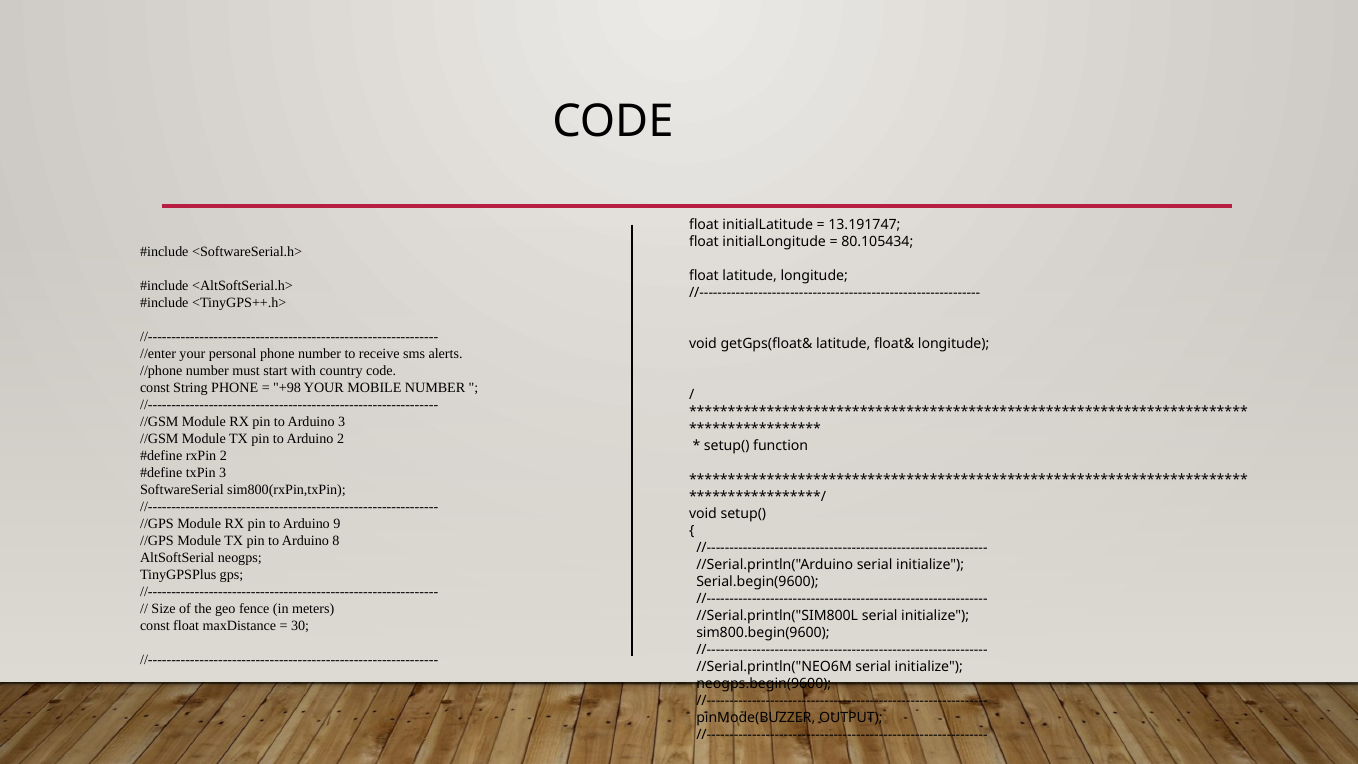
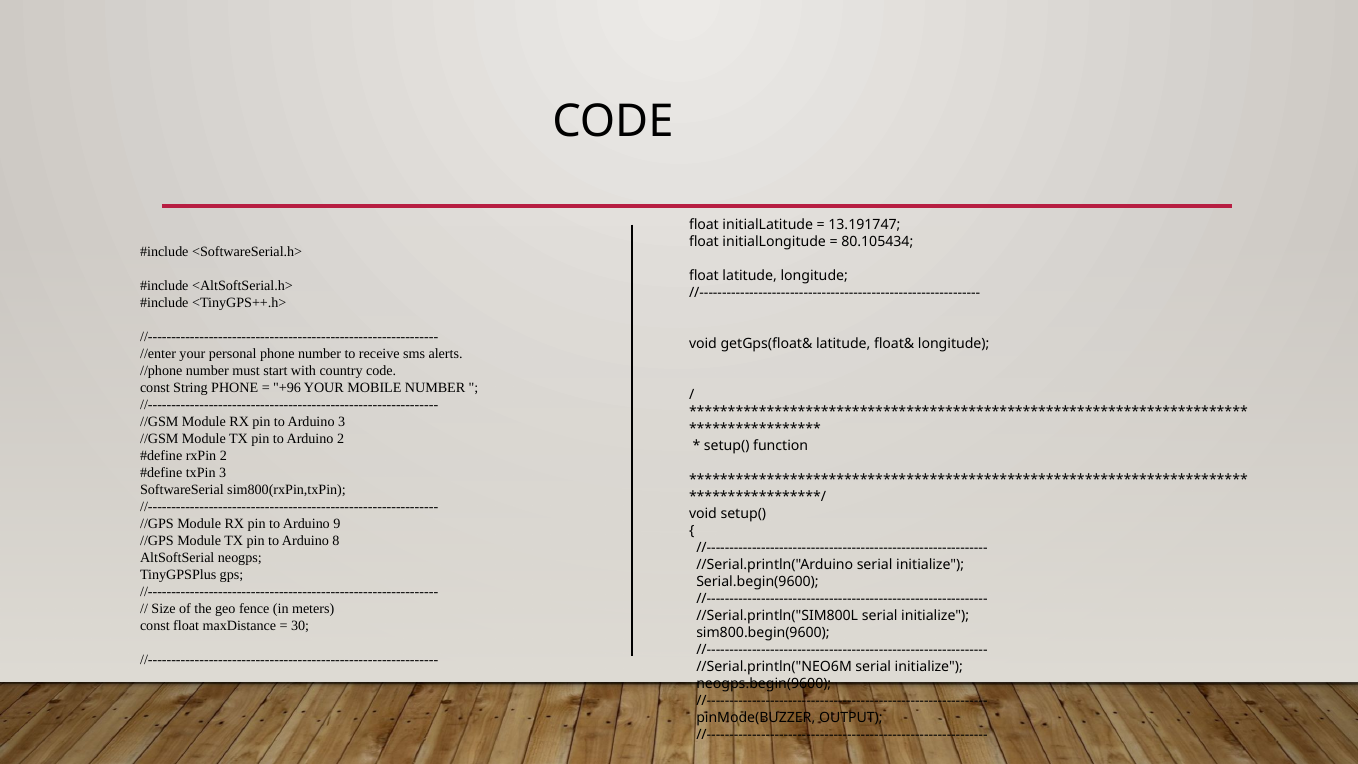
+98: +98 -> +96 (287, 388)
